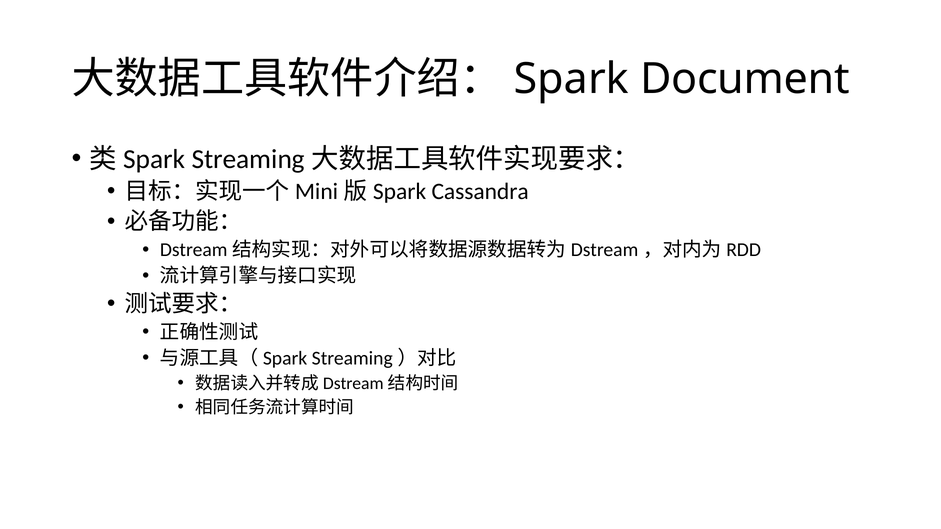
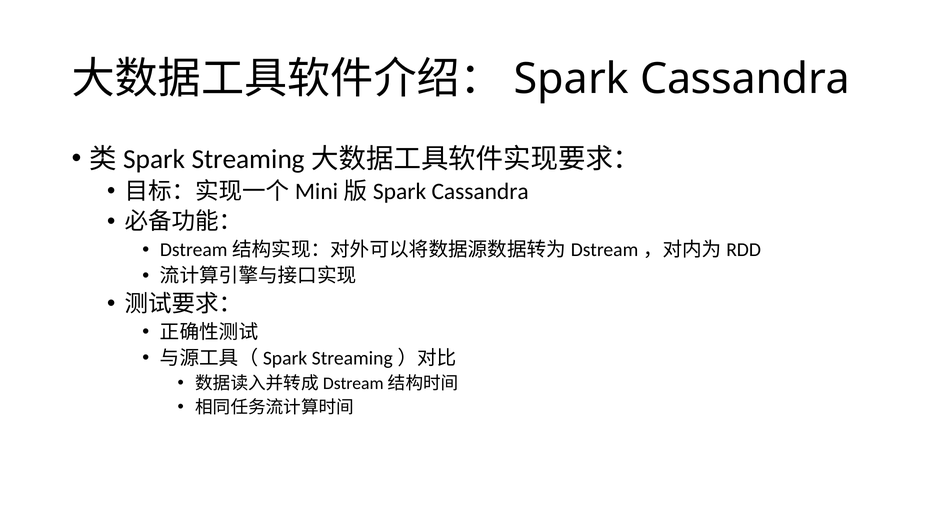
Document: Document -> Cassandra (745, 79)
